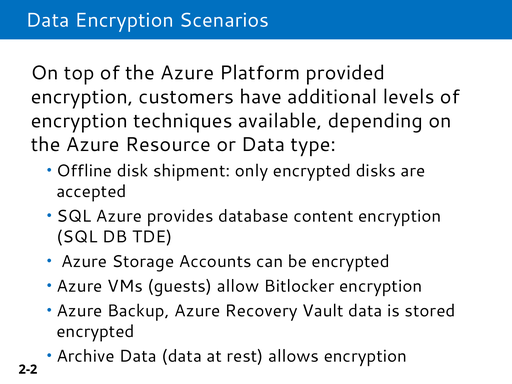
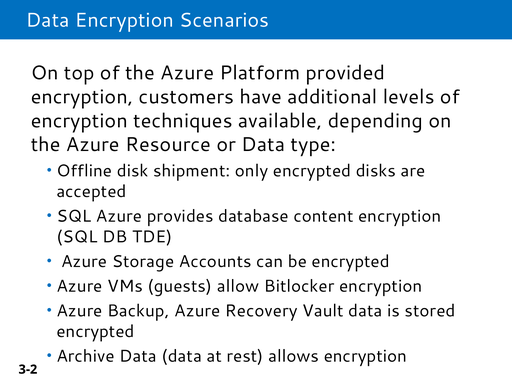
2-2: 2-2 -> 3-2 (28, 369)
